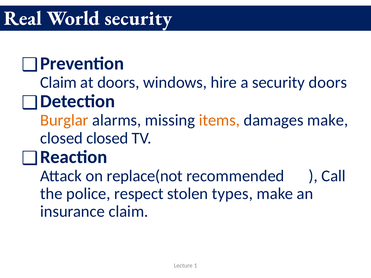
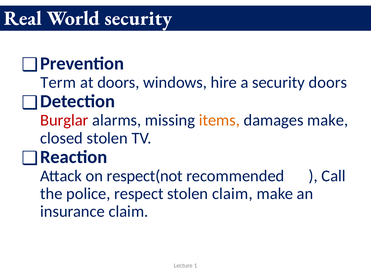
Claim: Claim -> Term (58, 83)
Burglar colour: orange -> red (64, 120)
closed closed: closed -> stolen (107, 138)
replace(not: replace(not -> respect(not (145, 176)
stolen types: types -> claim (232, 194)
